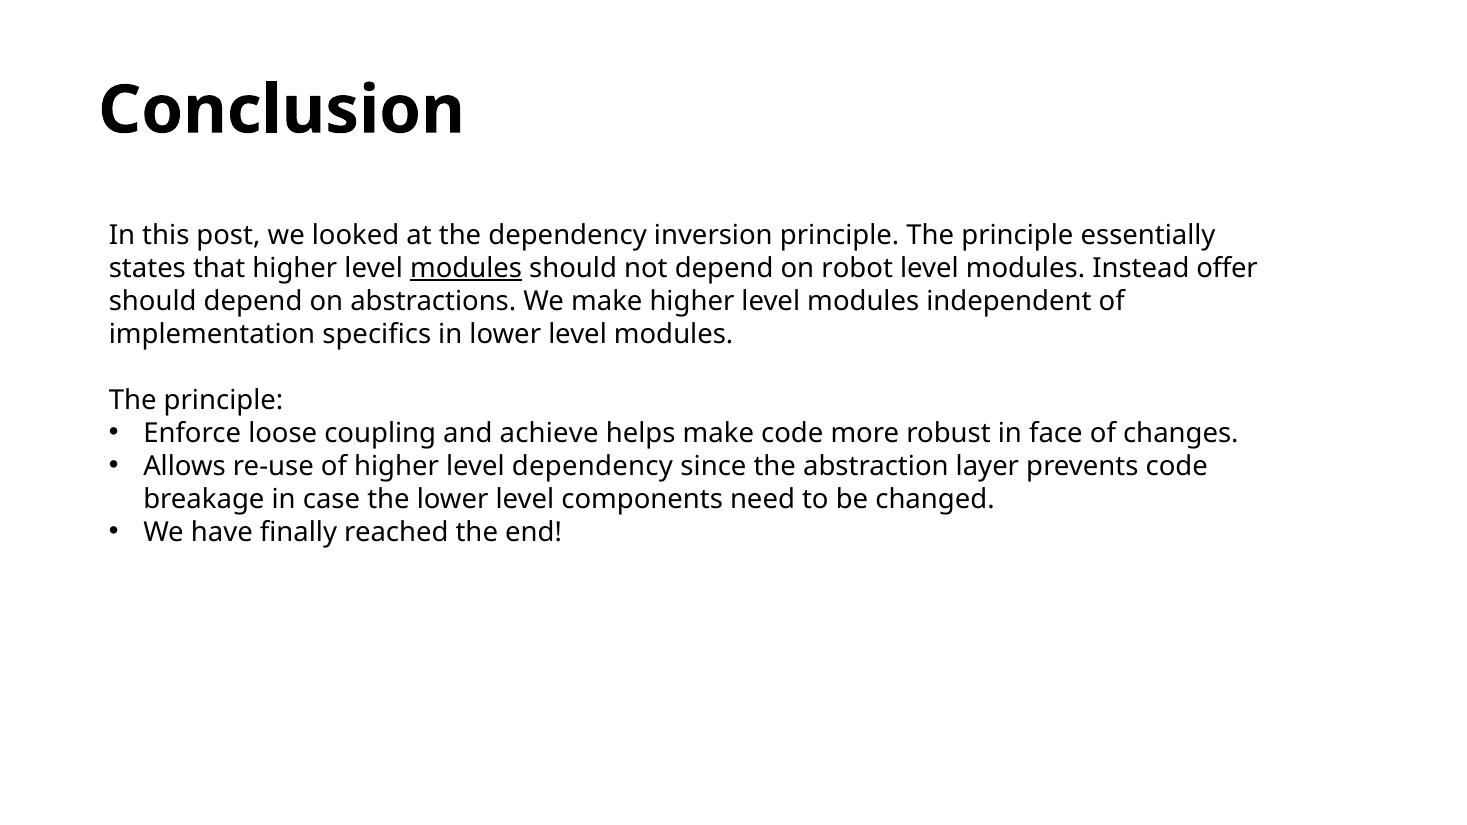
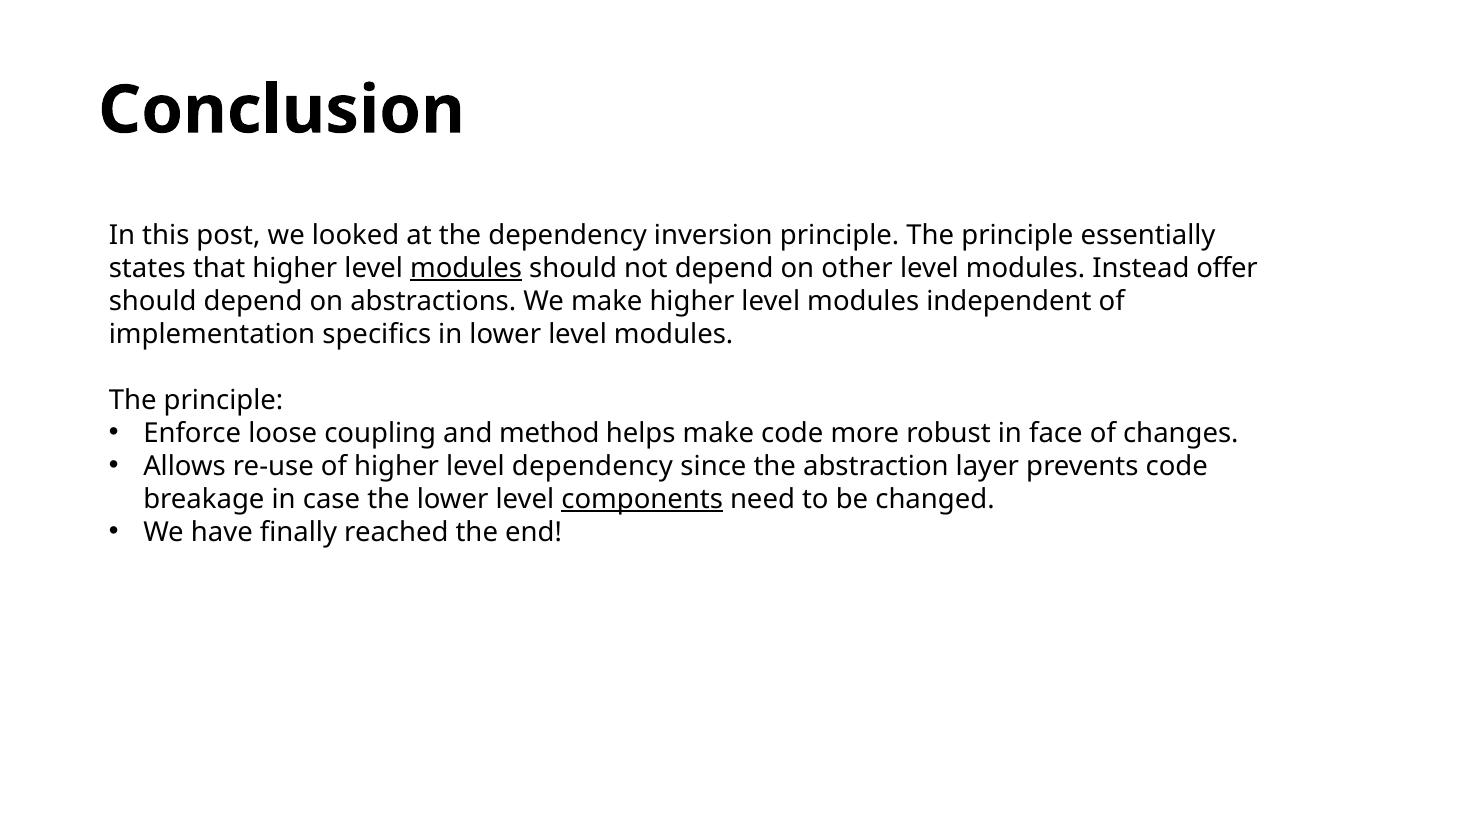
robot: robot -> other (857, 268)
achieve: achieve -> method (549, 433)
components underline: none -> present (642, 499)
